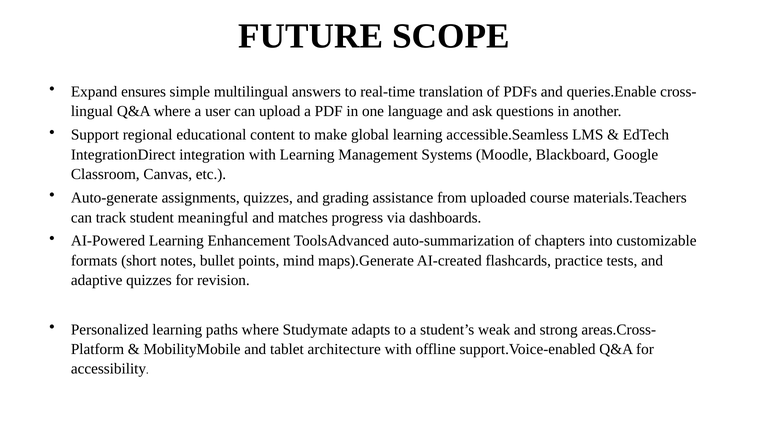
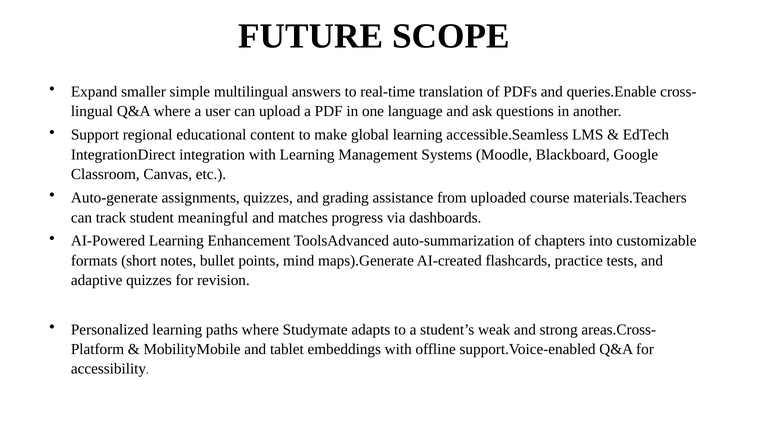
ensures: ensures -> smaller (144, 92)
architecture: architecture -> embeddings (344, 349)
